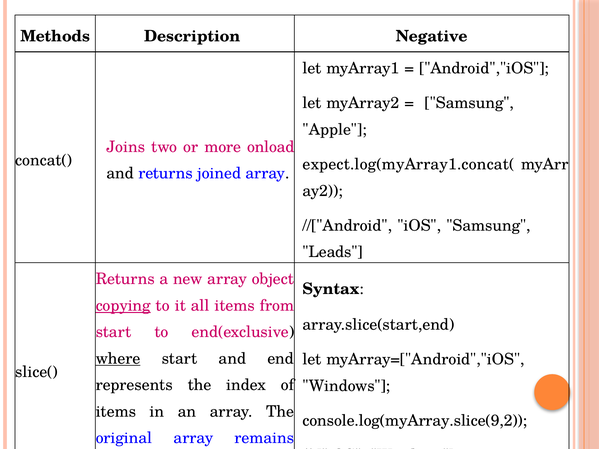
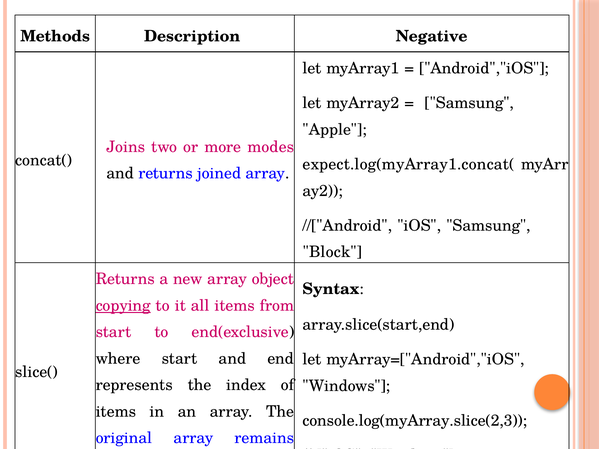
onload: onload -> modes (271, 147)
Leads: Leads -> Block (332, 252)
where underline: present -> none (118, 359)
console.log(myArray.slice(9,2: console.log(myArray.slice(9,2 -> console.log(myArray.slice(2,3 (415, 421)
